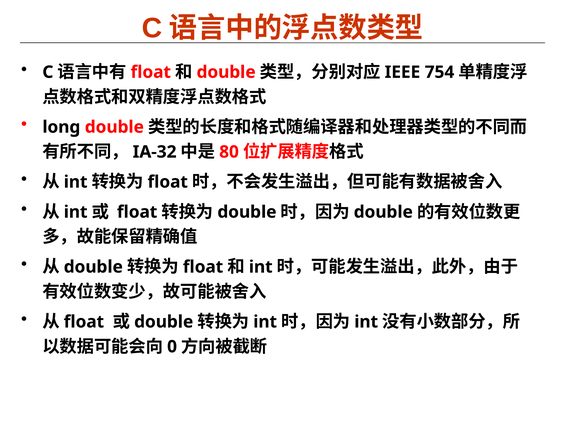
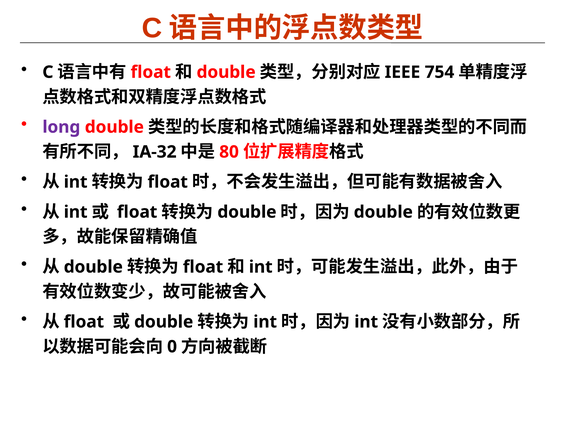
long colour: black -> purple (61, 127)
